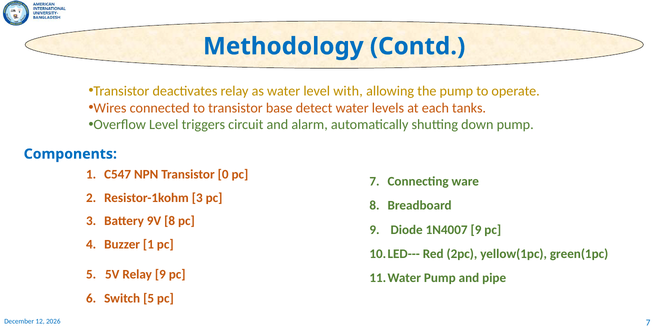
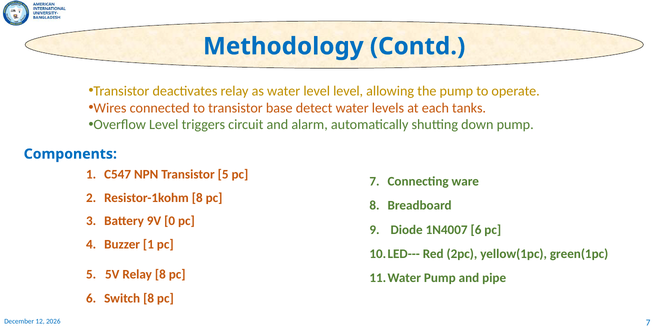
level with: with -> level (348, 91)
Transistor 0: 0 -> 5 (223, 175)
Resistor-1kohm 3: 3 -> 8 (197, 198)
9V 8: 8 -> 0 (170, 221)
1N4007 9: 9 -> 6 (476, 230)
Relay 9: 9 -> 8 (160, 274)
Switch 5: 5 -> 8 (149, 298)
